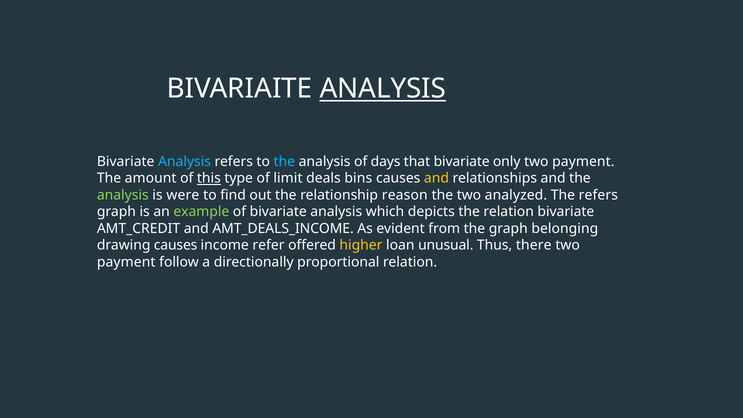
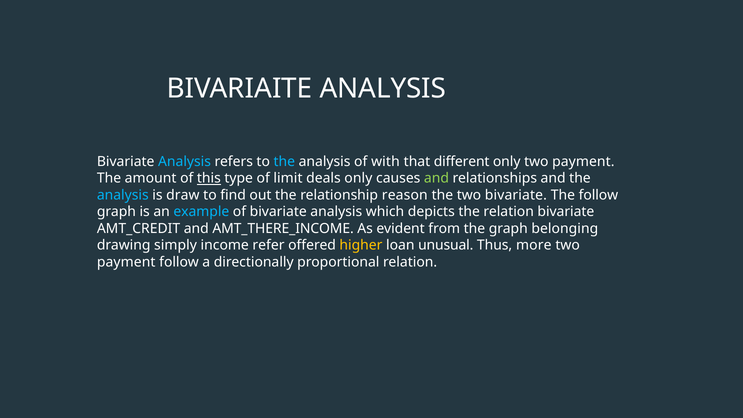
ANALYSIS underline: present -> none (383, 89)
days: days -> with (385, 162)
that bivariate: bivariate -> different (462, 162)
deals bins: bins -> only (358, 178)
and colour: yellow -> light green (436, 178)
analysis colour: light green -> light blue (123, 195)
were: were -> draw (183, 195)
two analyzed: analyzed -> bivariate (516, 195)
The refers: refers -> follow (598, 195)
example colour: light green -> light blue (201, 212)
AMT_DEALS_INCOME: AMT_DEALS_INCOME -> AMT_THERE_INCOME (283, 229)
drawing causes: causes -> simply (175, 245)
there: there -> more (534, 245)
